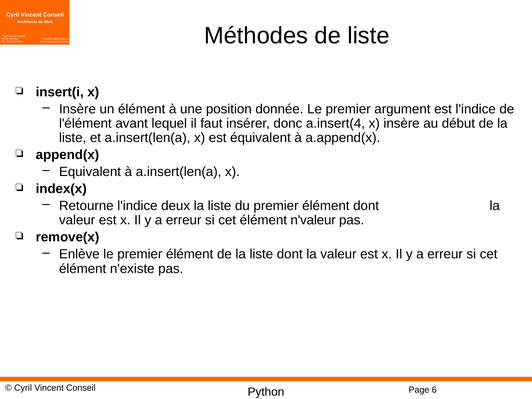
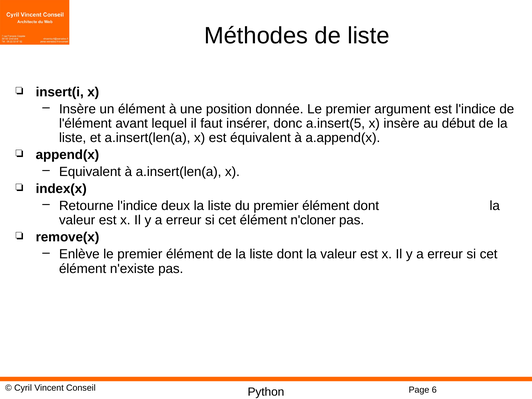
a.insert(4: a.insert(4 -> a.insert(5 (335, 123)
n'valeur: n'valeur -> n'cloner (313, 220)
